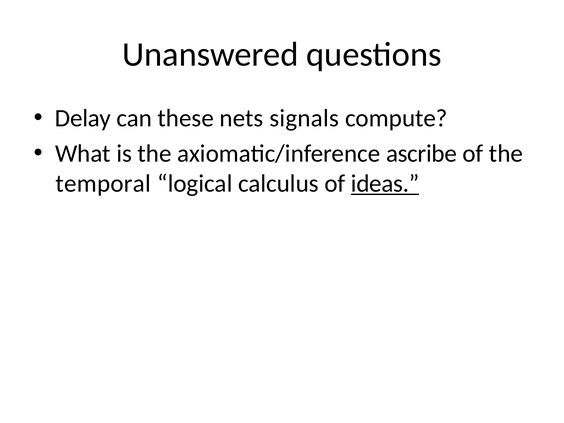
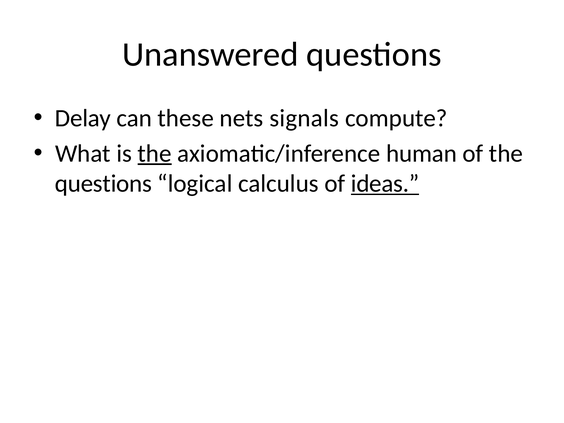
the underline: none -> present (155, 153)
ascribe: ascribe -> human (421, 153)
temporal: temporal -> questions (103, 184)
